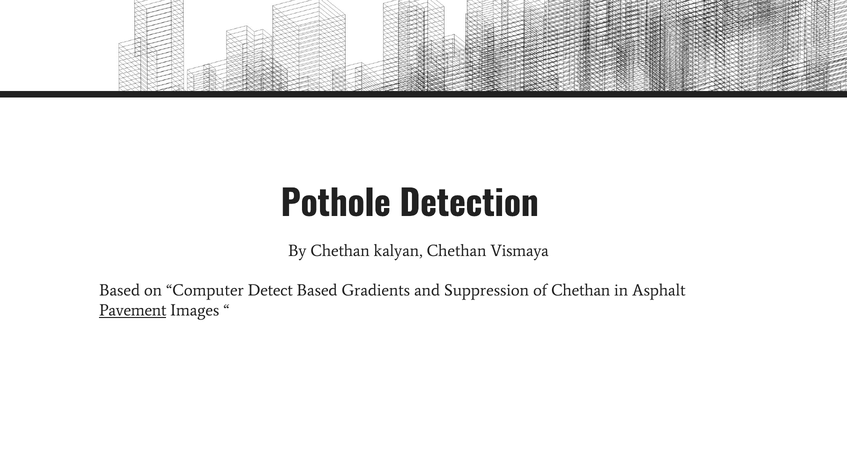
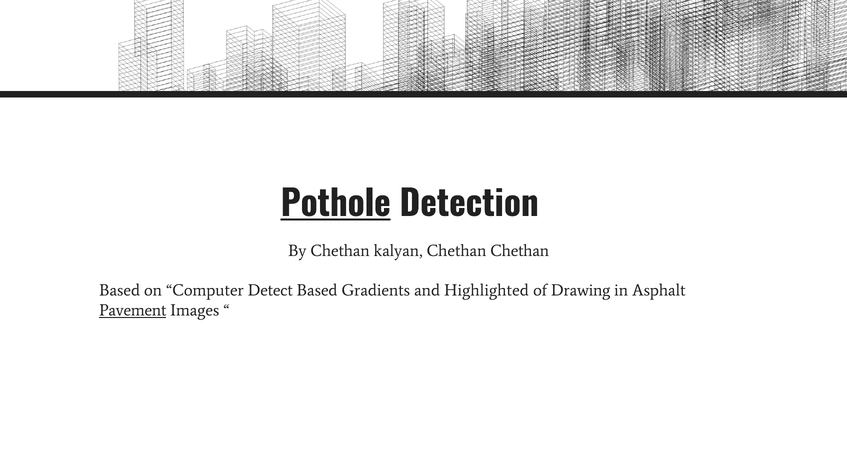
Pothole underline: none -> present (336, 205)
Chethan Vismaya: Vismaya -> Chethan (520, 251)
Suppression: Suppression -> Highlighted (486, 291)
of Chethan: Chethan -> Drawing (581, 291)
